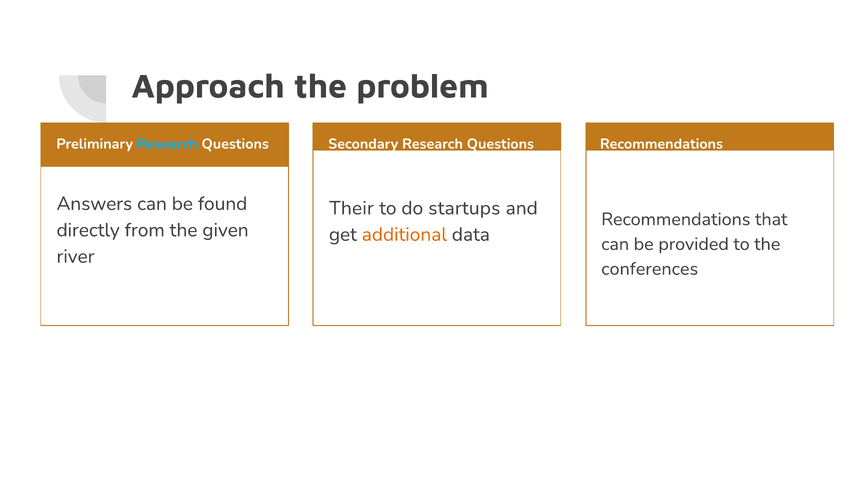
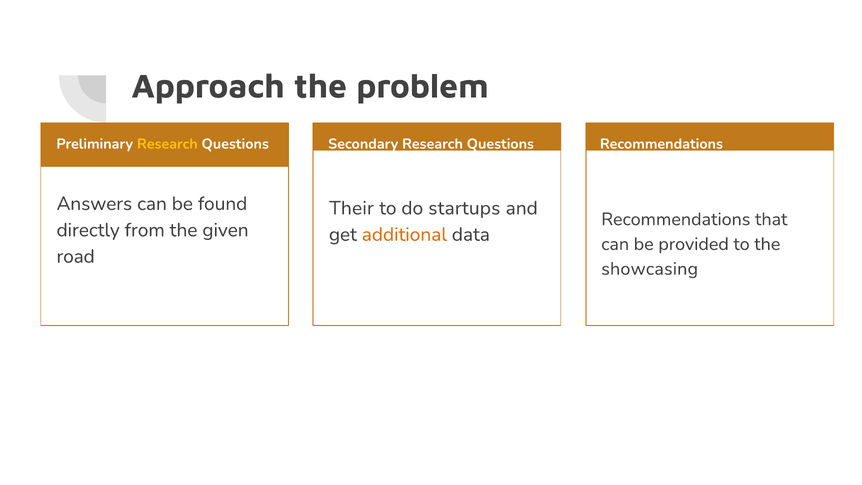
Research colour: light blue -> yellow (167, 144)
river: river -> road (76, 256)
conferences: conferences -> showcasing (650, 269)
